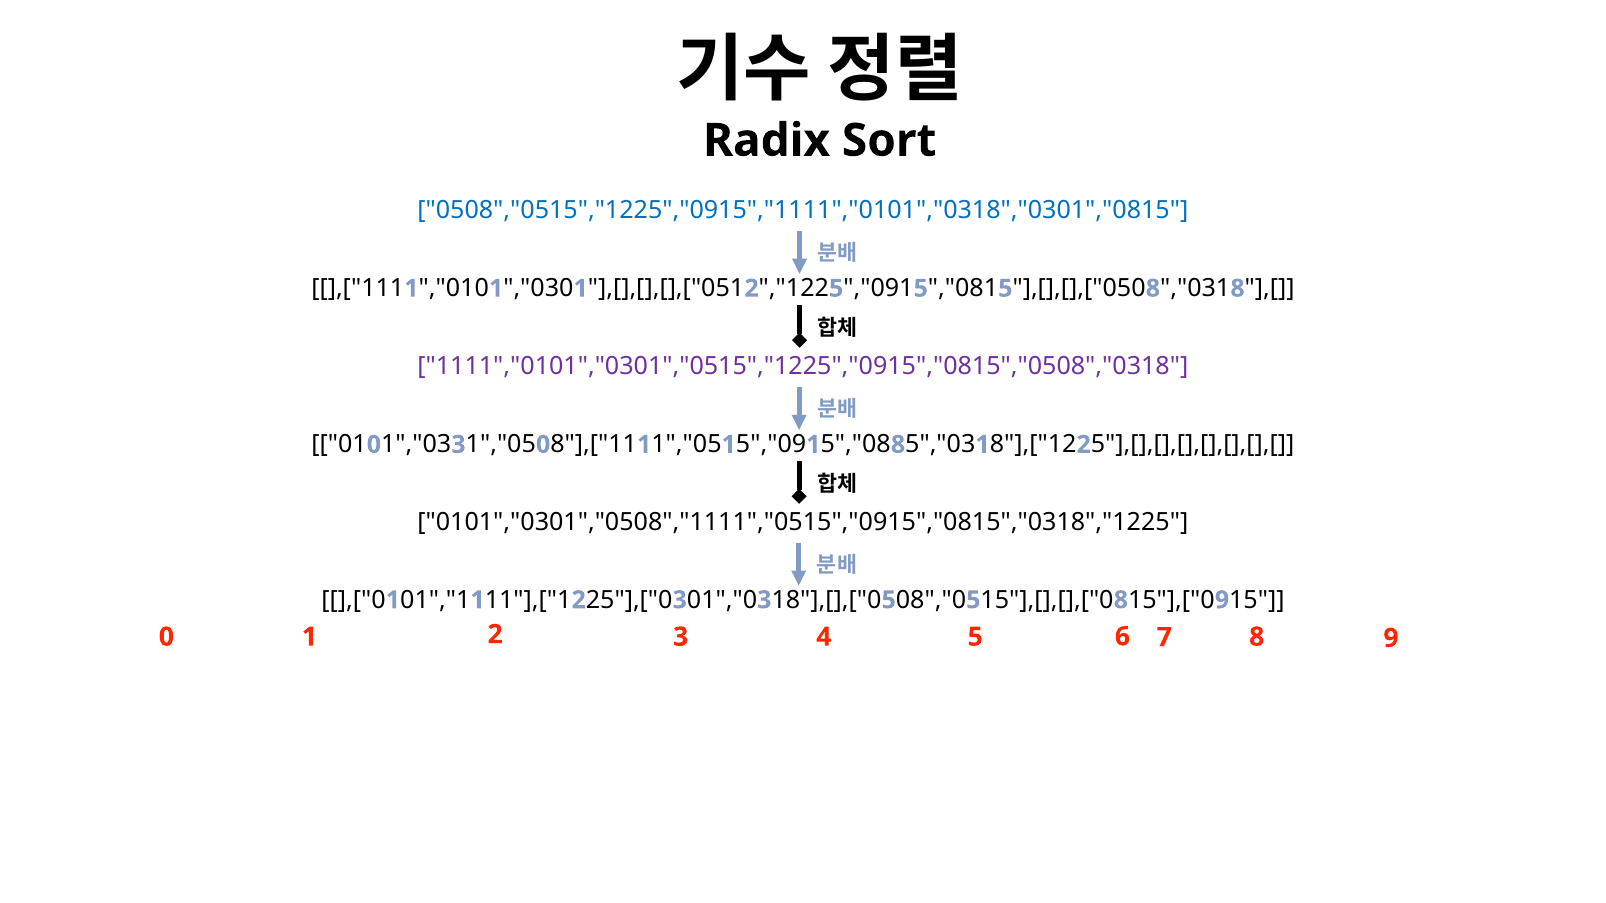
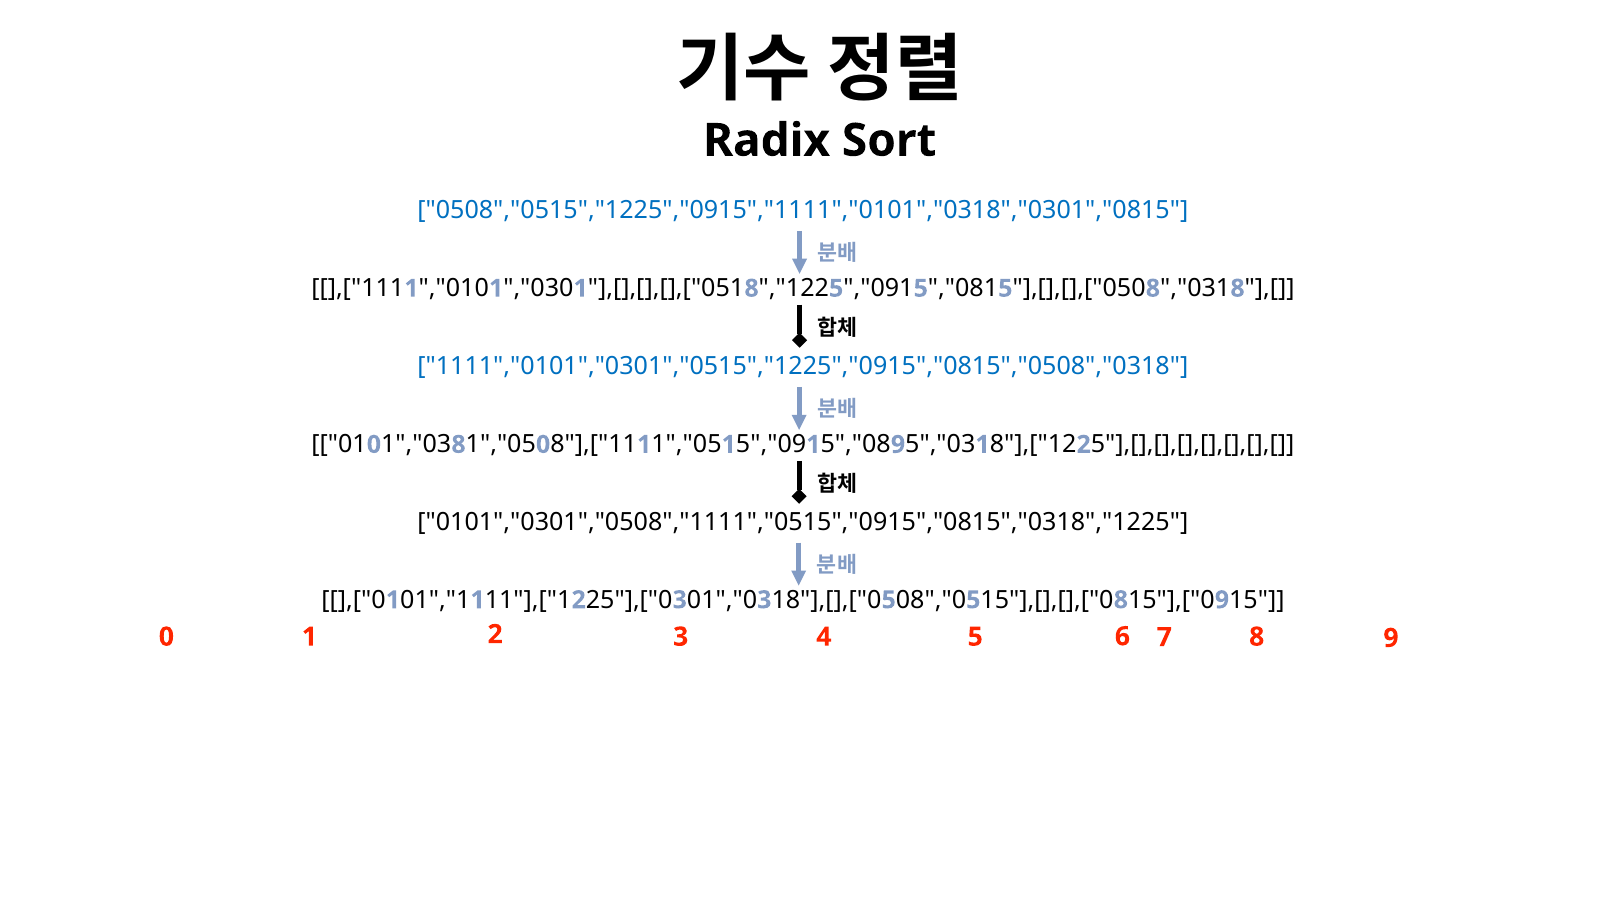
2: 2 -> 8 (752, 289)
1111","0101","0301","0515","1225","0915","0815","0508","0318 colour: purple -> blue (803, 367)
3: 3 -> 8 (459, 445)
8: 8 -> 9 (898, 445)
